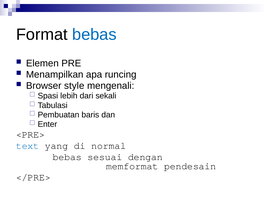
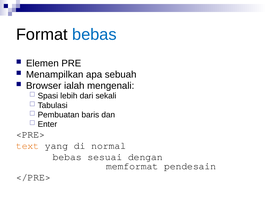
runcing: runcing -> sebuah (121, 75)
style: style -> ialah (74, 86)
text colour: blue -> orange (28, 146)
